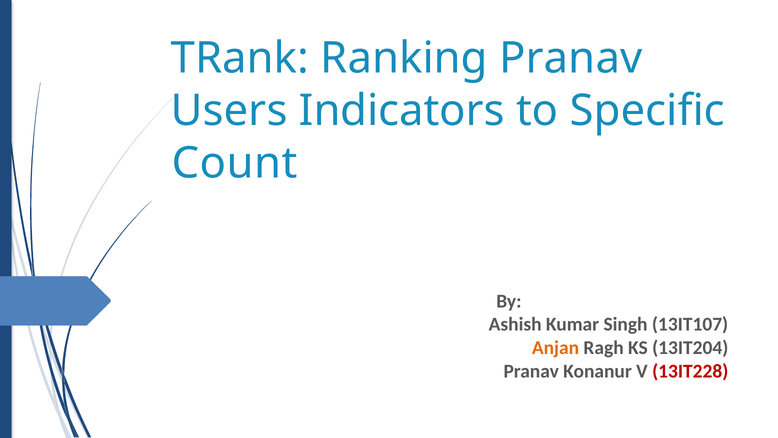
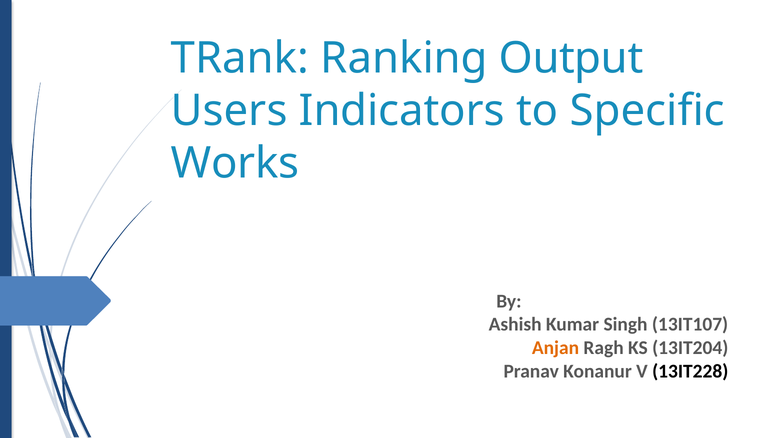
Ranking Pranav: Pranav -> Output (571, 58)
Count: Count -> Works (235, 163)
13IT228 colour: red -> black (690, 371)
